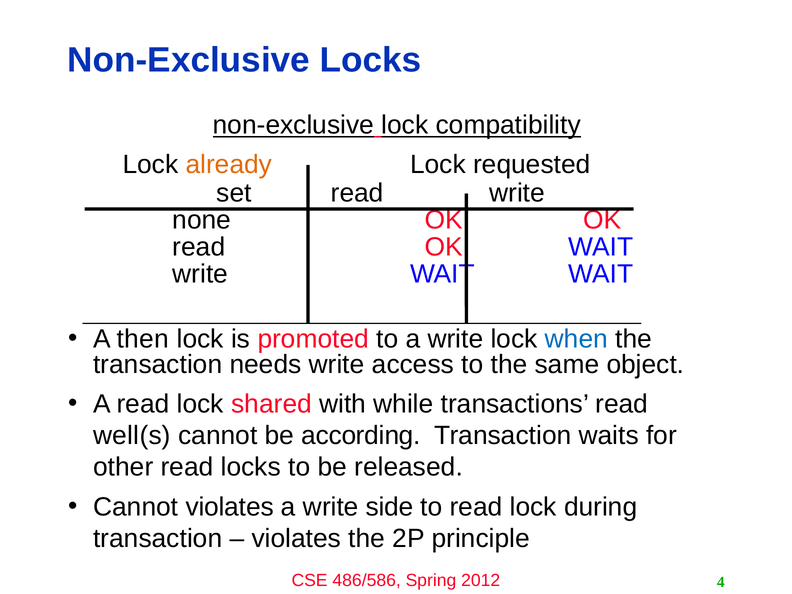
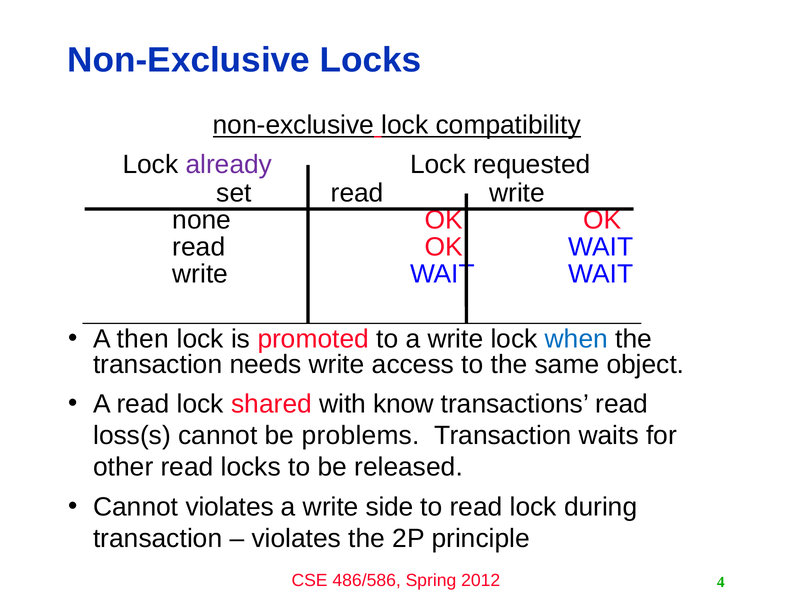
already colour: orange -> purple (229, 165)
while: while -> know (404, 404)
well(s: well(s -> loss(s (132, 436)
according: according -> problems (361, 436)
